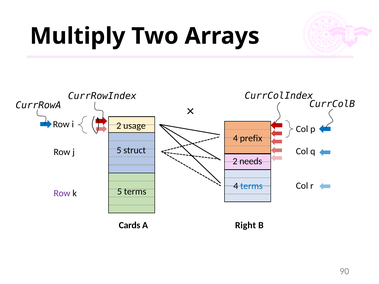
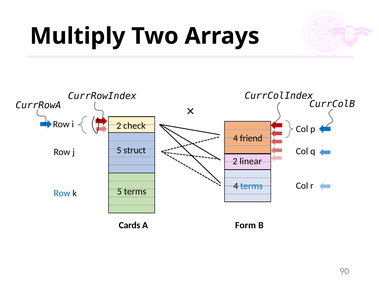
usage: usage -> check (134, 126)
prefix: prefix -> friend (251, 138)
needs: needs -> linear (251, 161)
Row colour: purple -> blue (62, 193)
Right: Right -> Form (246, 225)
